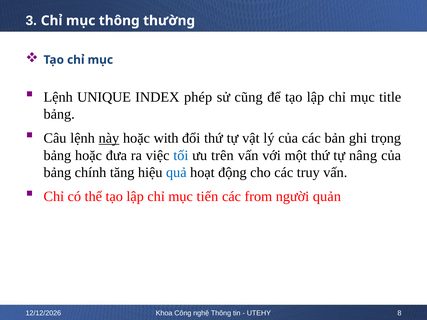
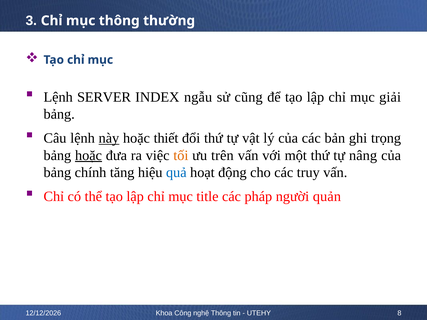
UNIQUE: UNIQUE -> SERVER (104, 97)
phép: phép -> ngẫu (198, 97)
title: title -> giải (390, 97)
with: with -> thiết (166, 138)
hoặc underline: none -> present (89, 155)
tối colour: blue -> orange (181, 155)
tiến: tiến -> title (207, 197)
from: from -> pháp (258, 197)
